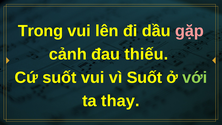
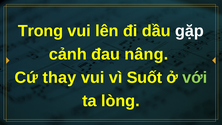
gặp colour: pink -> white (189, 31)
thiếu: thiếu -> nâng (146, 54)
Cứ suốt: suốt -> thay (59, 77)
thay: thay -> lòng (120, 101)
